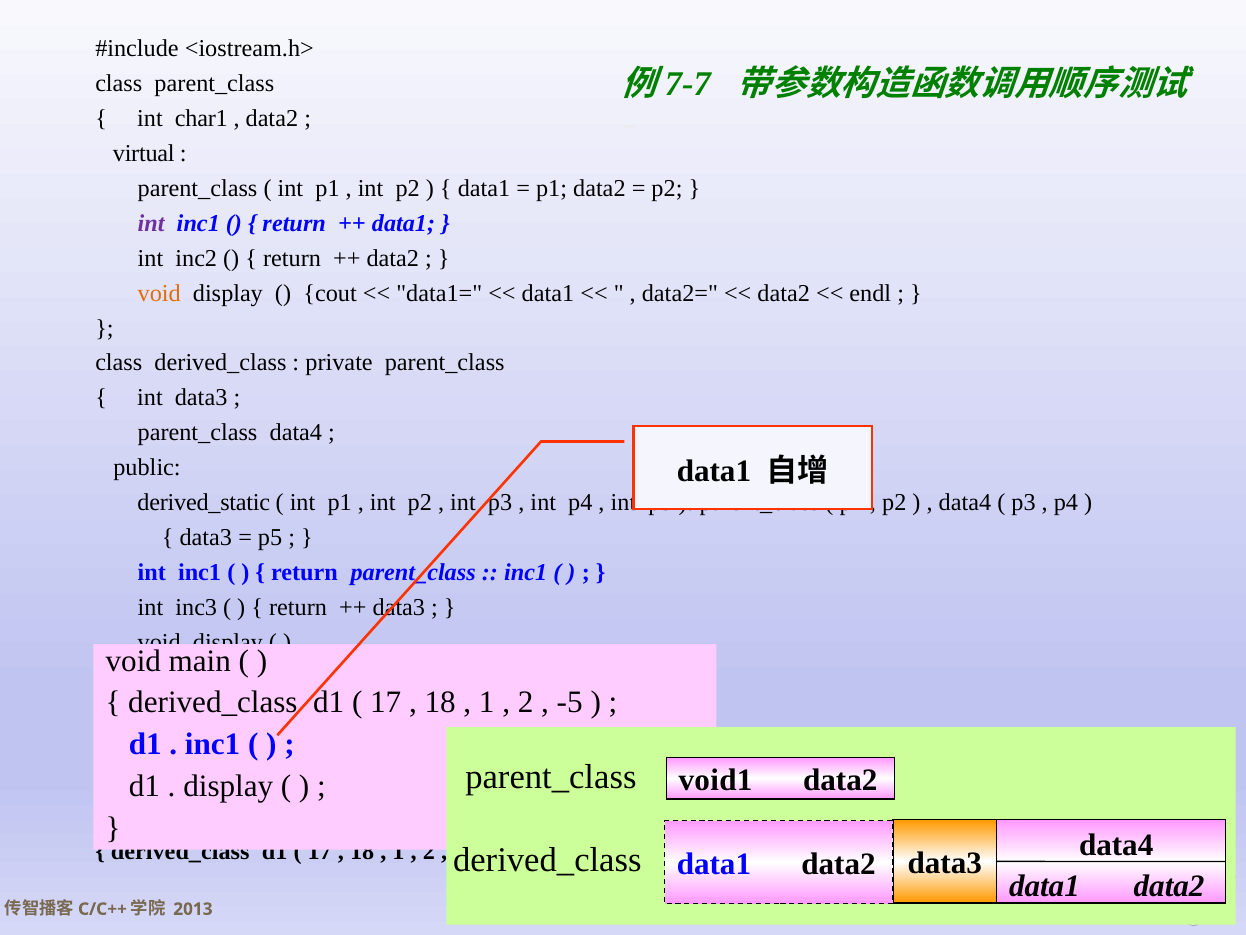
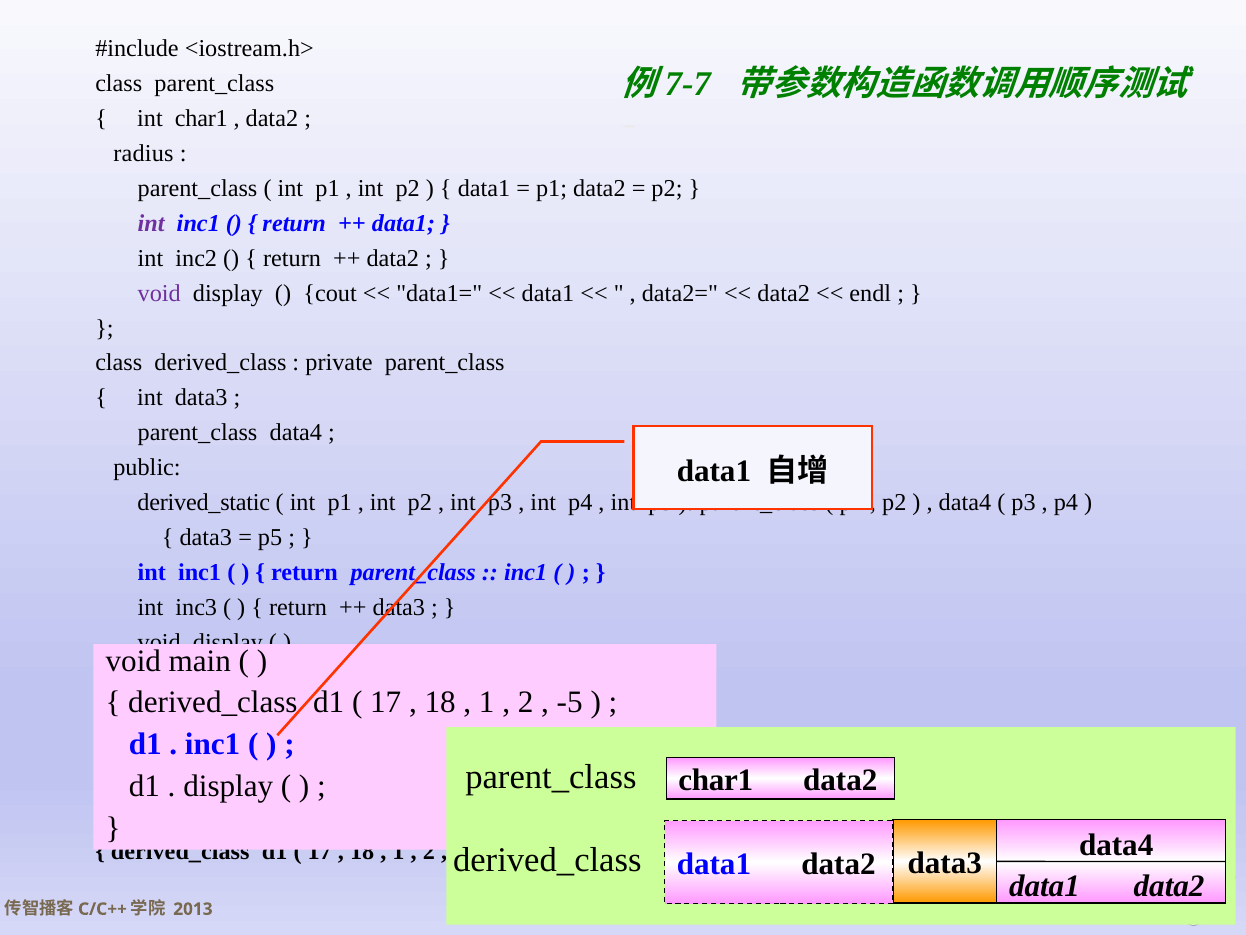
virtual: virtual -> radius (144, 153)
void colour: orange -> purple (159, 293)
void1: void1 -> char1 (716, 780)
